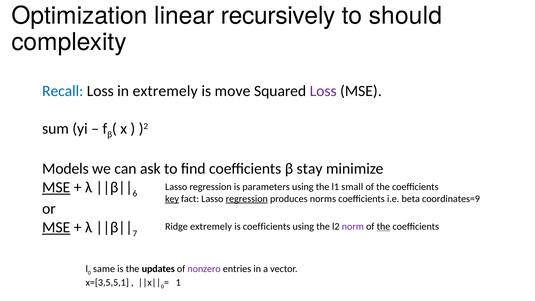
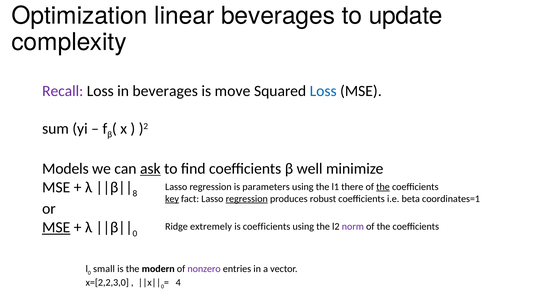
linear recursively: recursively -> beverages (278, 16)
should: should -> update (406, 16)
Recall colour: blue -> purple (63, 91)
in extremely: extremely -> beverages (165, 91)
Loss colour: purple -> blue (323, 91)
ask underline: none -> present (150, 169)
stay: stay -> well (310, 169)
MSE underline: present -> none (56, 187)
6: 6 -> 8 (135, 193)
small: small -> there (352, 187)
the underline: none -> present (383, 187)
norms: norms -> robust (323, 199)
coordinates=9: coordinates=9 -> coordinates=1 (451, 199)
7: 7 -> 0 (135, 233)
the underline: present -> none (383, 226)
same: same -> small (104, 269)
updates: updates -> modern (158, 269)
x=[3,5,5,1: x=[3,5,5,1 -> x=[2,2,3,0 (107, 282)
1: 1 -> 4 (178, 282)
